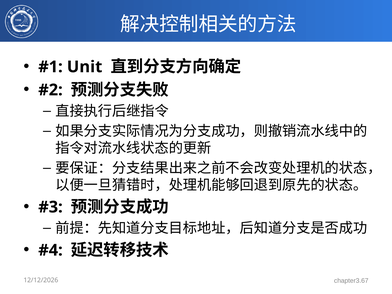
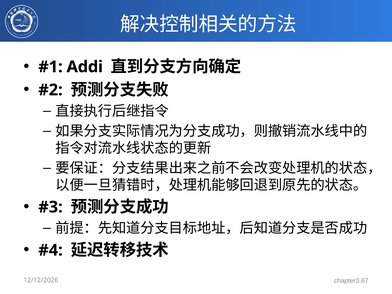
Unit: Unit -> Addi (85, 67)
